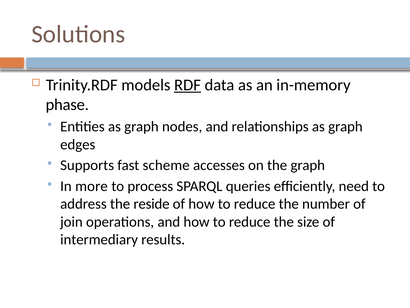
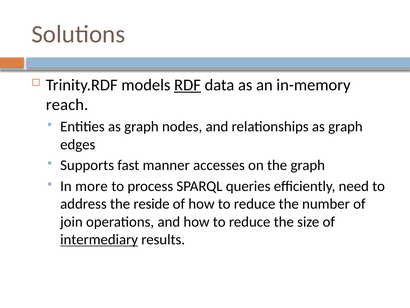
phase: phase -> reach (67, 105)
scheme: scheme -> manner (166, 165)
intermediary underline: none -> present (99, 239)
